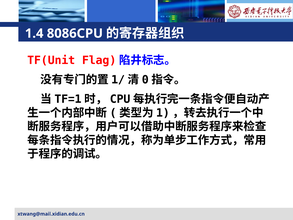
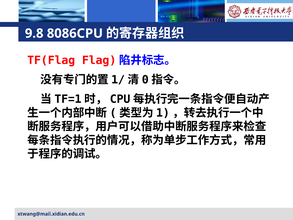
1.4: 1.4 -> 9.8 (34, 33)
TF(Unit: TF(Unit -> TF(Flag (51, 60)
